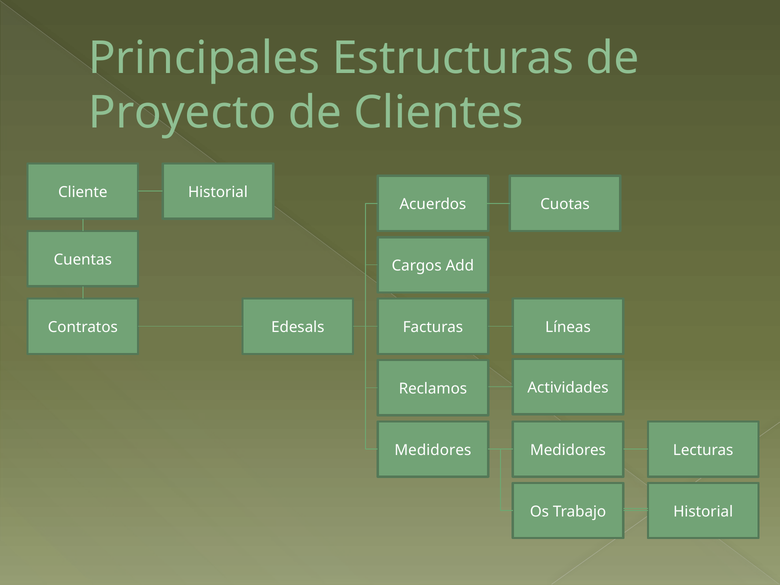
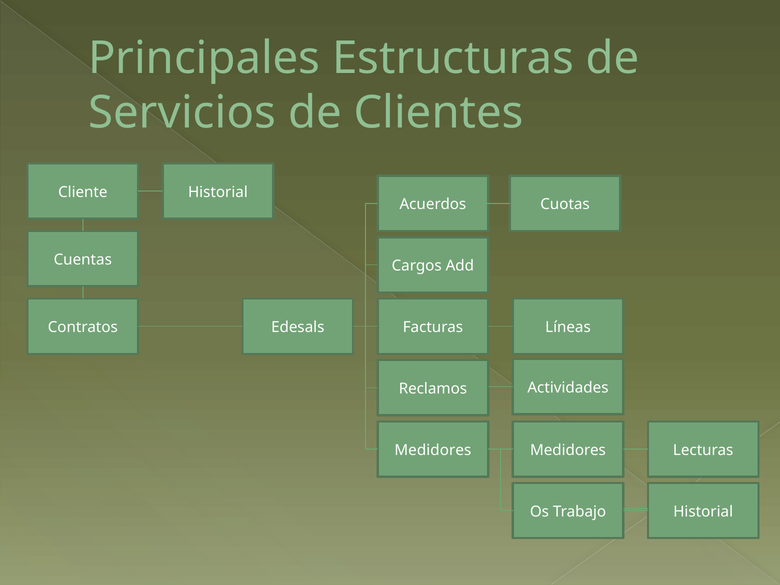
Proyecto: Proyecto -> Servicios (182, 113)
